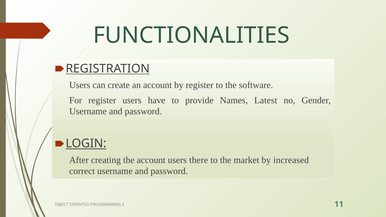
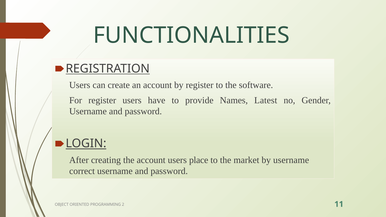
there: there -> place (199, 160)
by increased: increased -> username (291, 160)
